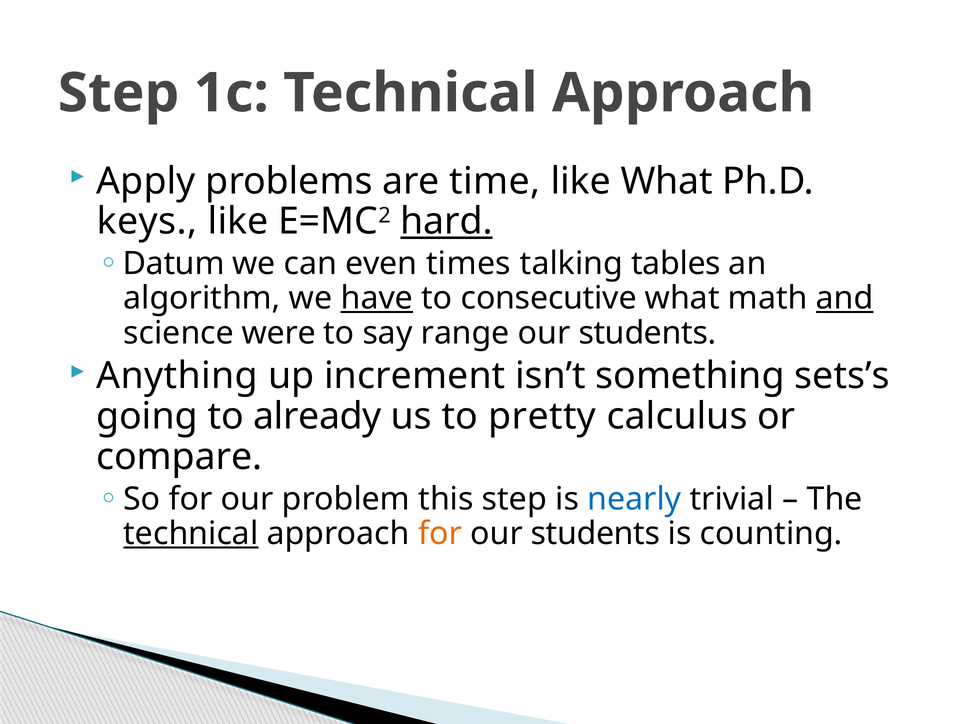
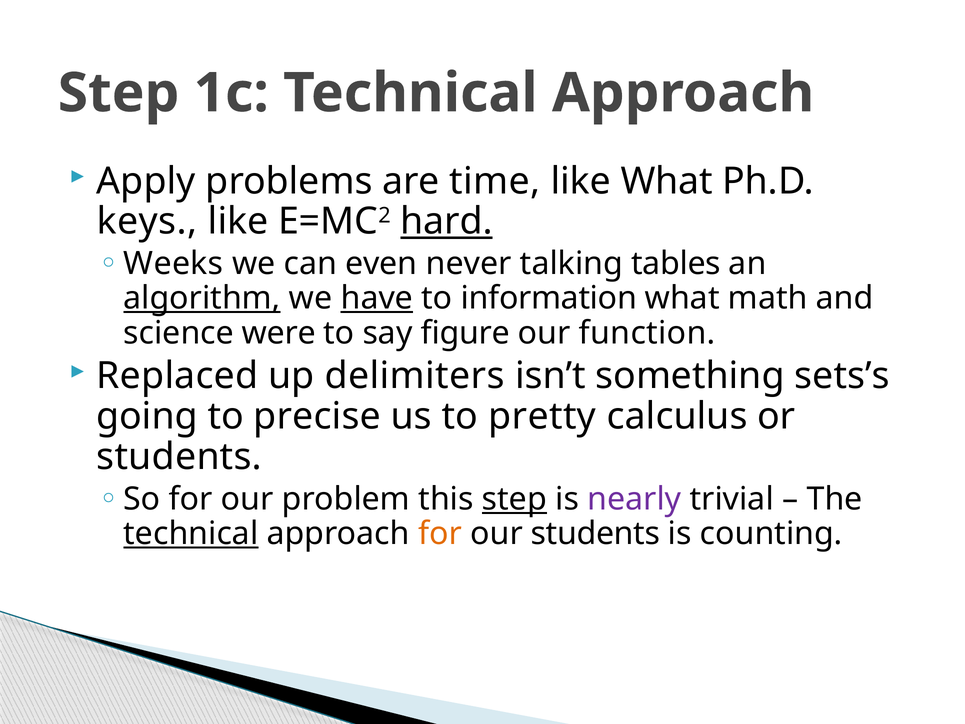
Datum: Datum -> Weeks (173, 264)
times: times -> never (469, 264)
algorithm underline: none -> present (202, 298)
consecutive: consecutive -> information (549, 298)
and underline: present -> none (845, 298)
range: range -> figure (465, 333)
students: students -> function (647, 333)
Anything: Anything -> Replaced (177, 376)
increment: increment -> delimiters (415, 376)
already: already -> precise (317, 416)
compare: compare -> students (179, 457)
step underline: none -> present (514, 499)
nearly colour: blue -> purple (634, 499)
